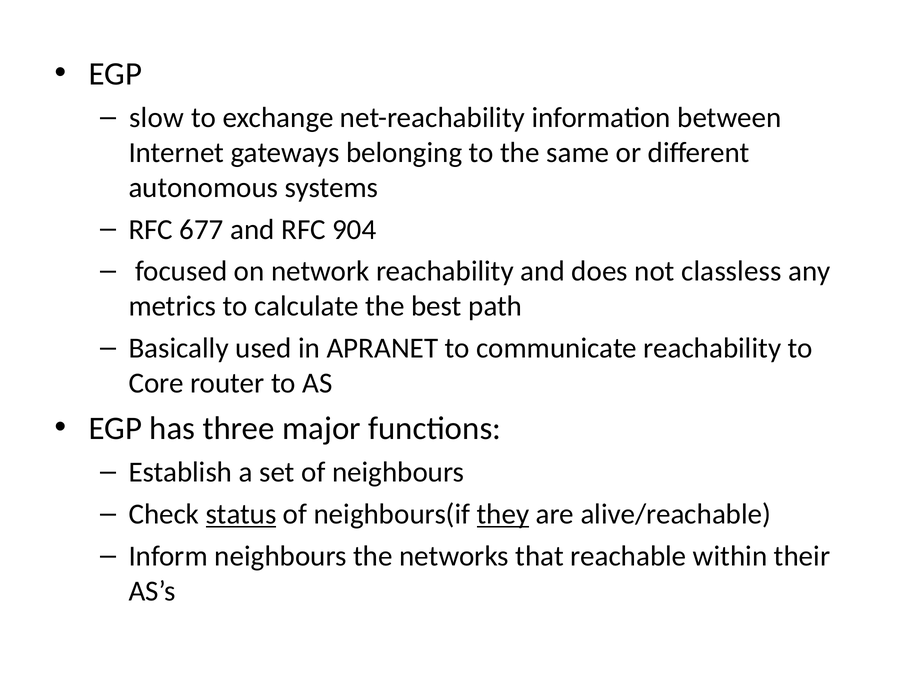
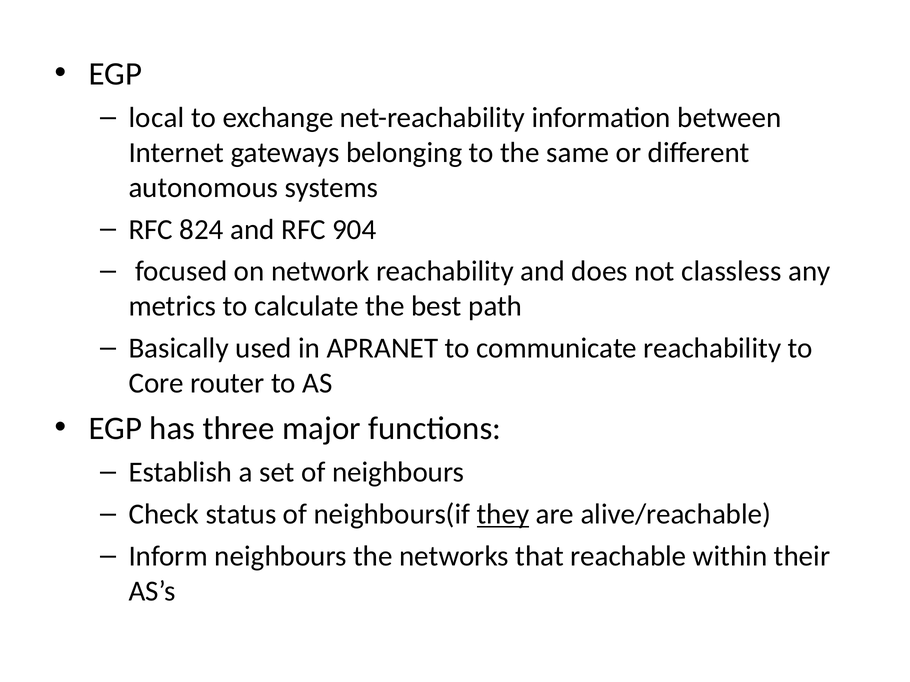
slow: slow -> local (157, 118)
677: 677 -> 824 (202, 230)
status underline: present -> none (241, 515)
